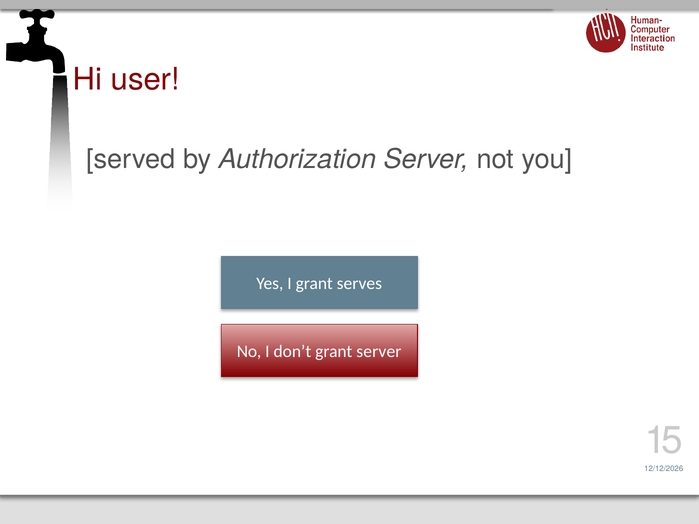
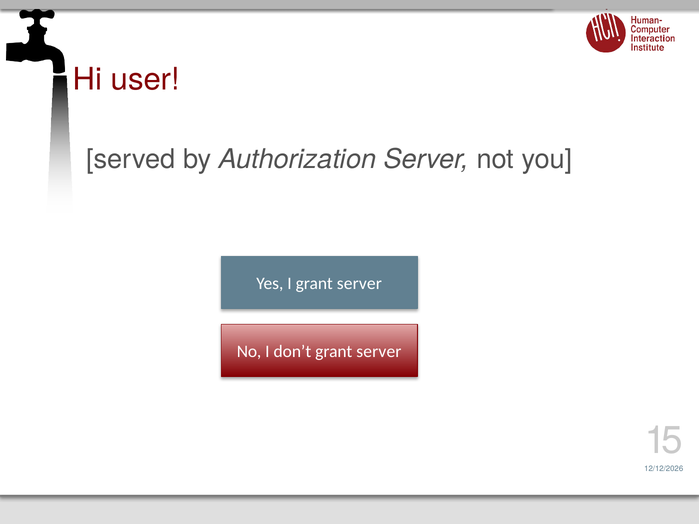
I grant serves: serves -> server (359, 284)
